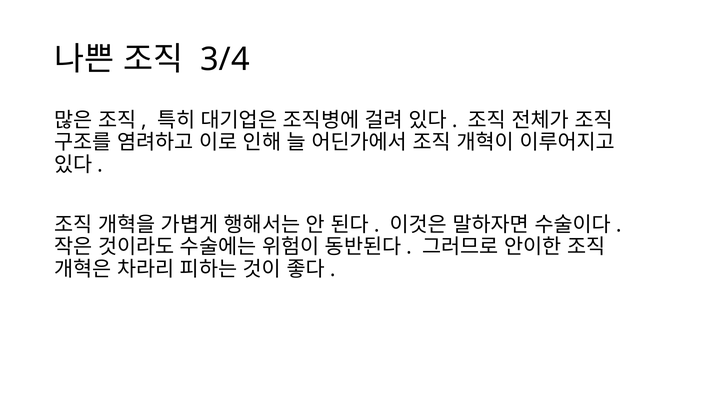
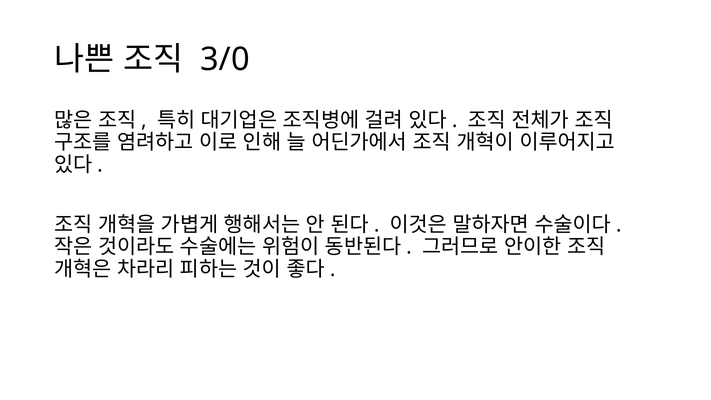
3/4: 3/4 -> 3/0 (225, 60)
